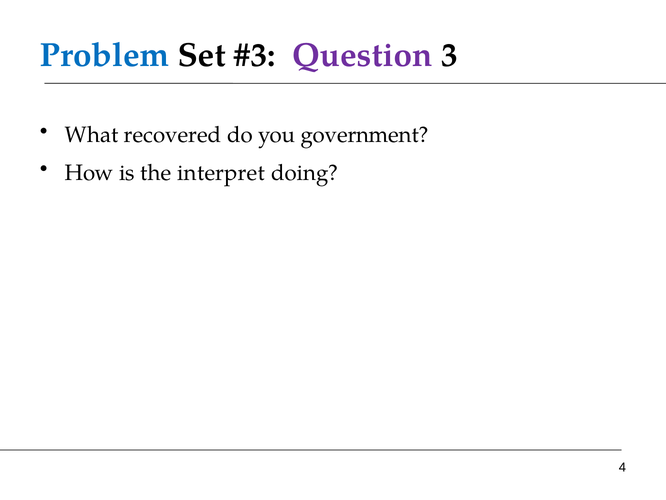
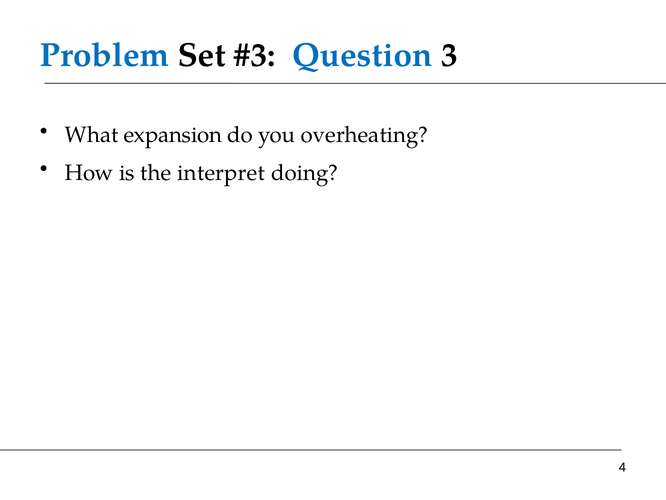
Question colour: purple -> blue (362, 55)
recovered: recovered -> expansion (173, 135)
government: government -> overheating (365, 135)
